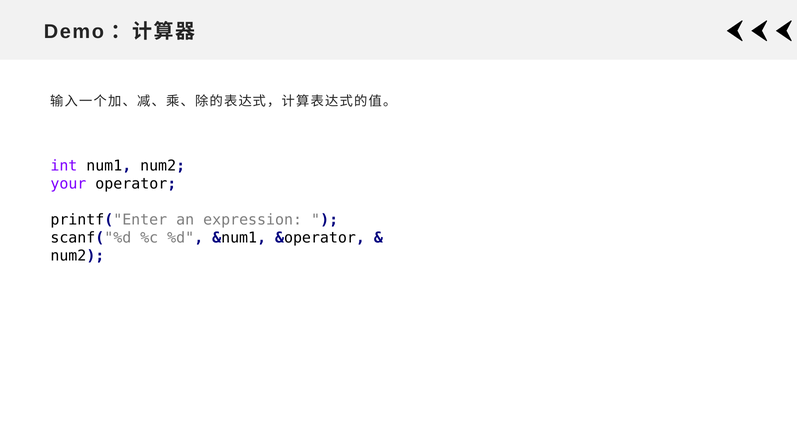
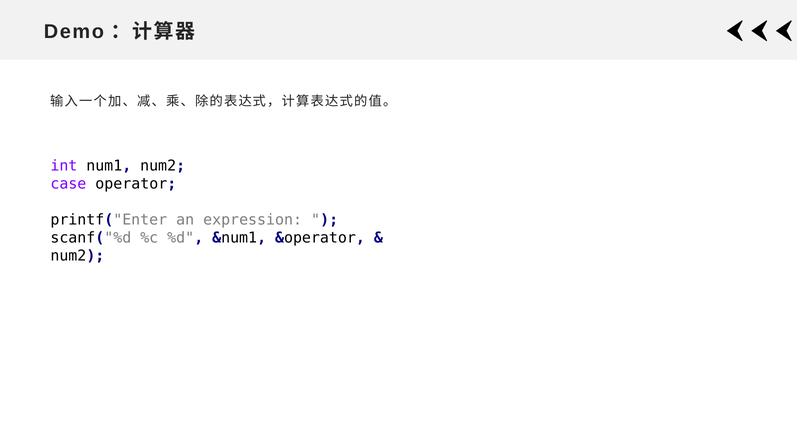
your: your -> case (68, 184)
